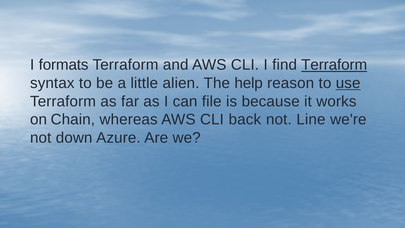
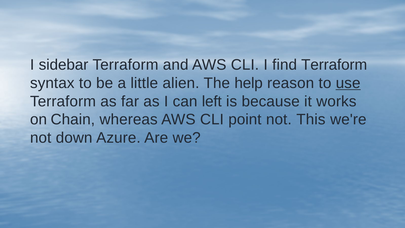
formats: formats -> sidebar (64, 65)
Terraform underline: present -> none (334, 65)
file: file -> left (212, 101)
back: back -> point (245, 120)
Line: Line -> This (311, 120)
